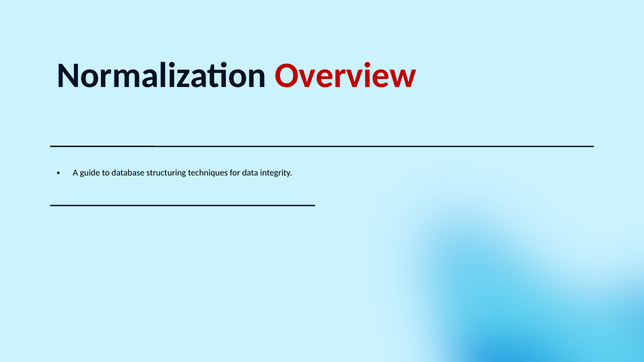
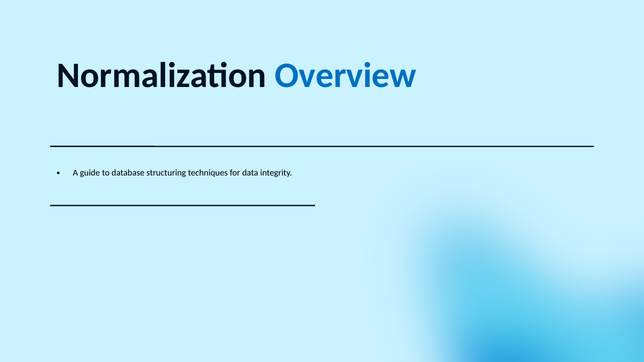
Overview colour: red -> blue (346, 76)
